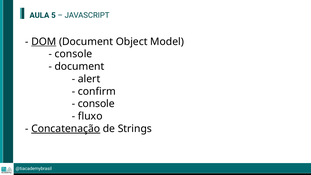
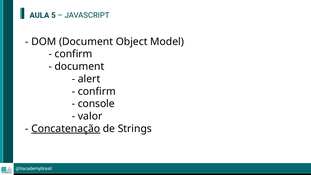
DOM underline: present -> none (44, 42)
console: console -> confirm (73, 54)
fluxo: fluxo -> valor (90, 116)
